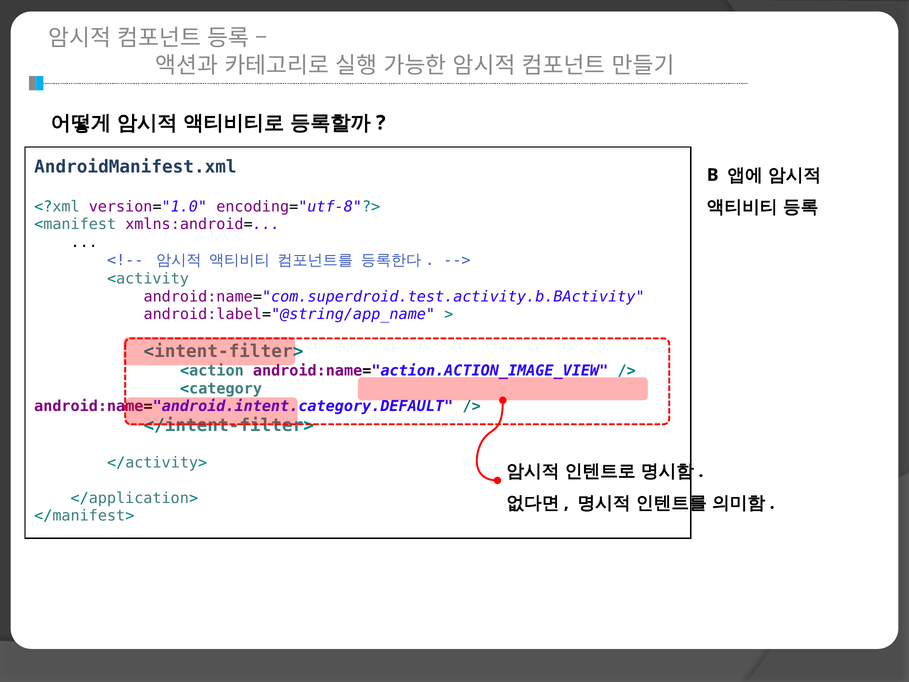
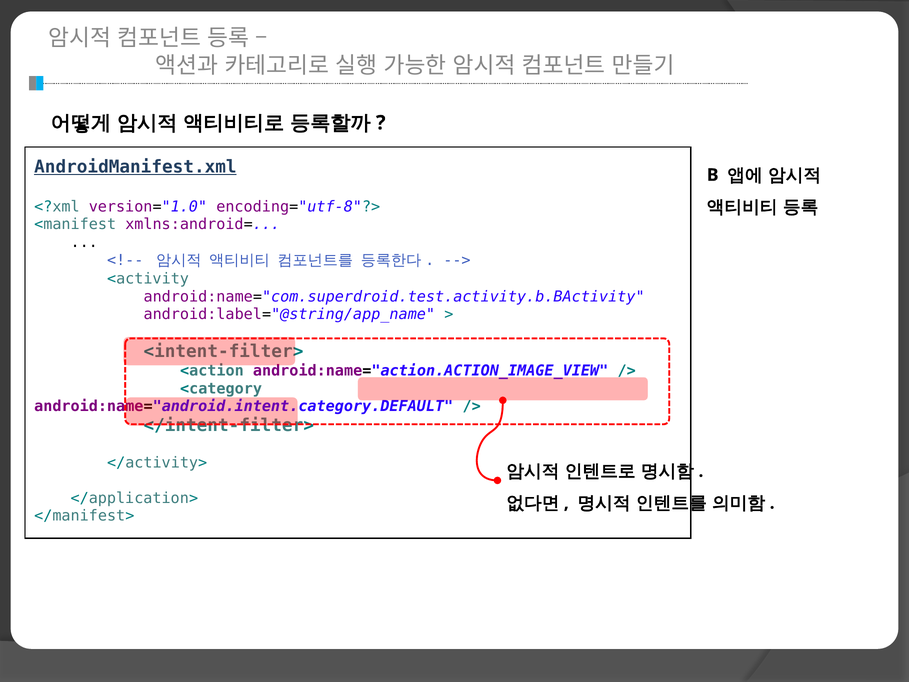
AndroidManifest.xml underline: none -> present (135, 167)
